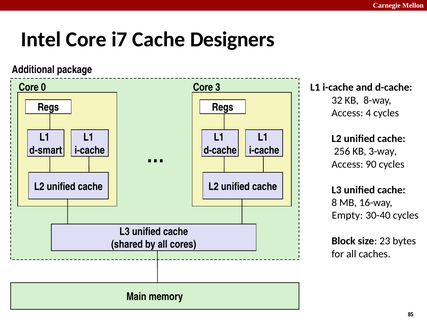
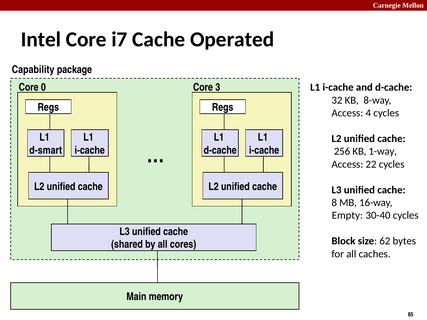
Designers: Designers -> Operated (232, 40)
Additional: Additional -> Capability (33, 70)
3-way: 3-way -> 1-way (383, 152)
90: 90 -> 22 (371, 164)
23: 23 -> 62 (385, 241)
